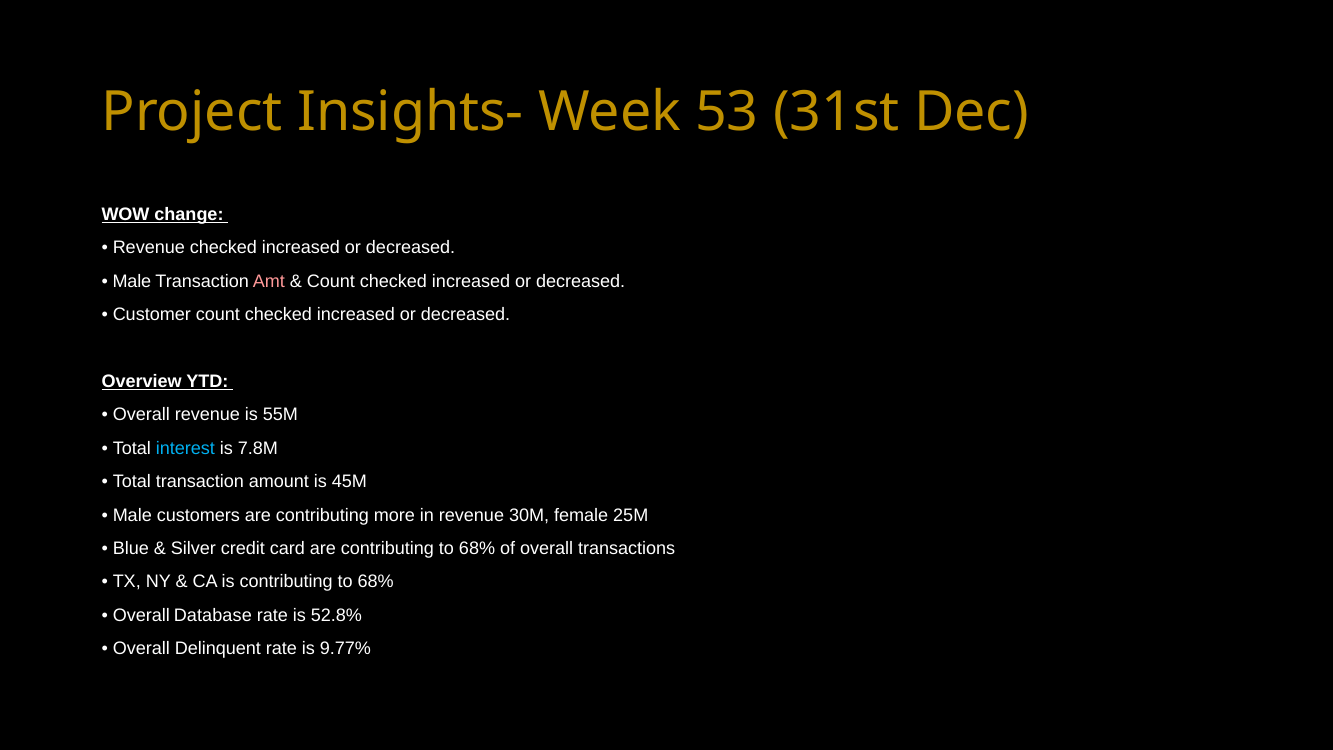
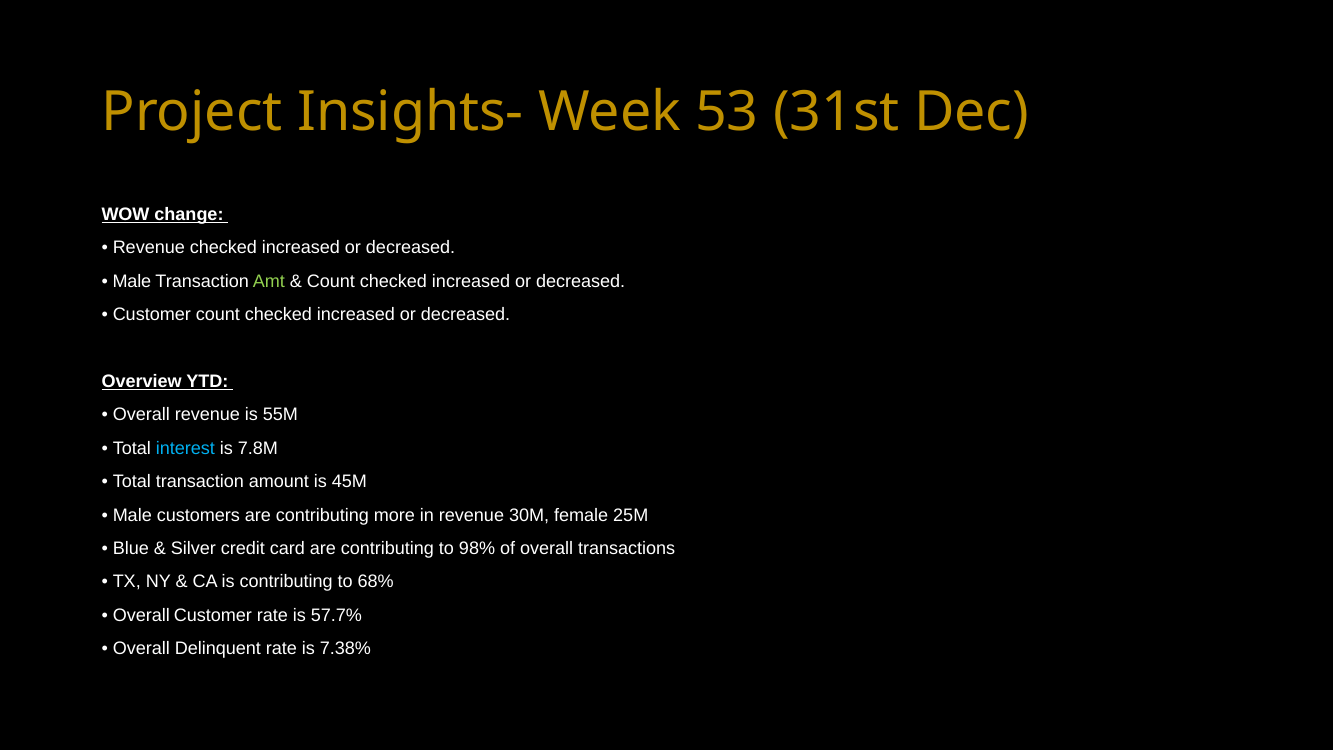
Amt colour: pink -> light green (269, 281)
are contributing to 68%: 68% -> 98% (477, 548)
Overall Database: Database -> Customer (213, 615)
52.8%: 52.8% -> 57.7% (336, 615)
9.77%: 9.77% -> 7.38% (345, 649)
